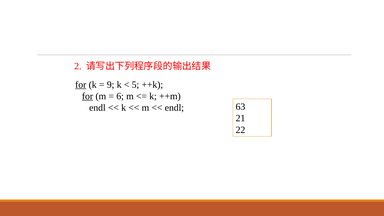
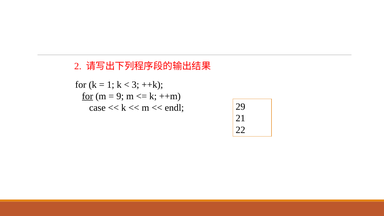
for underline: present -> none (81, 85)
9: 9 -> 1 (111, 85)
5: 5 -> 3 (135, 85)
6: 6 -> 9 (120, 96)
endl: endl -> case (97, 108)
63: 63 -> 29 (240, 107)
